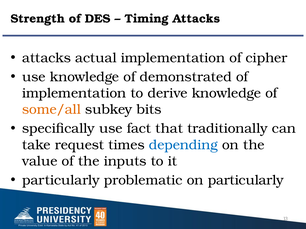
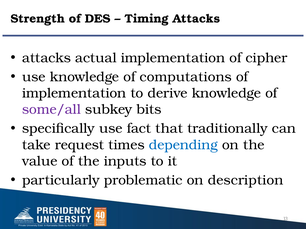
demonstrated: demonstrated -> computations (186, 77)
some/all colour: orange -> purple (52, 110)
on particularly: particularly -> description (246, 180)
